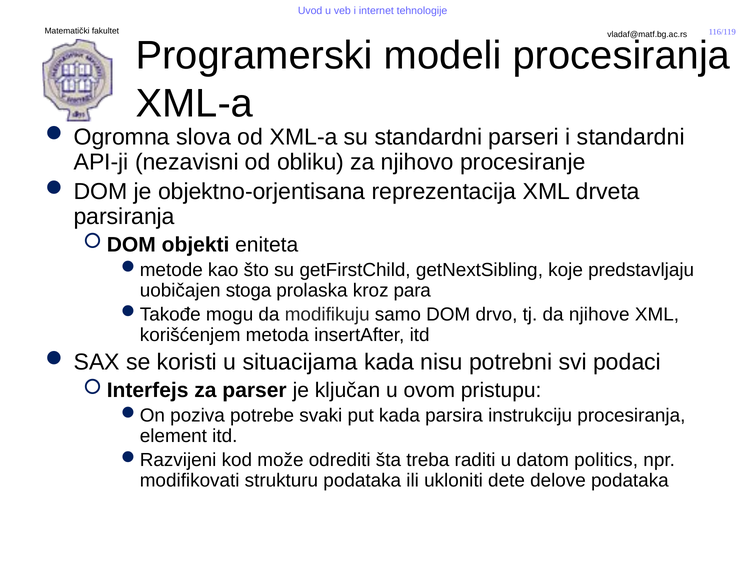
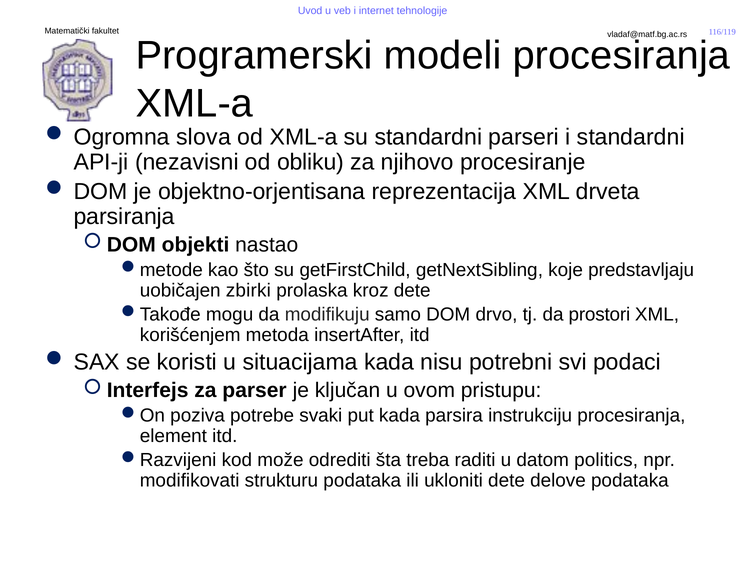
eniteta: eniteta -> nastao (267, 245)
stoga: stoga -> zbirki (248, 290)
kroz para: para -> dete (412, 290)
njihove: njihove -> prostori (599, 315)
